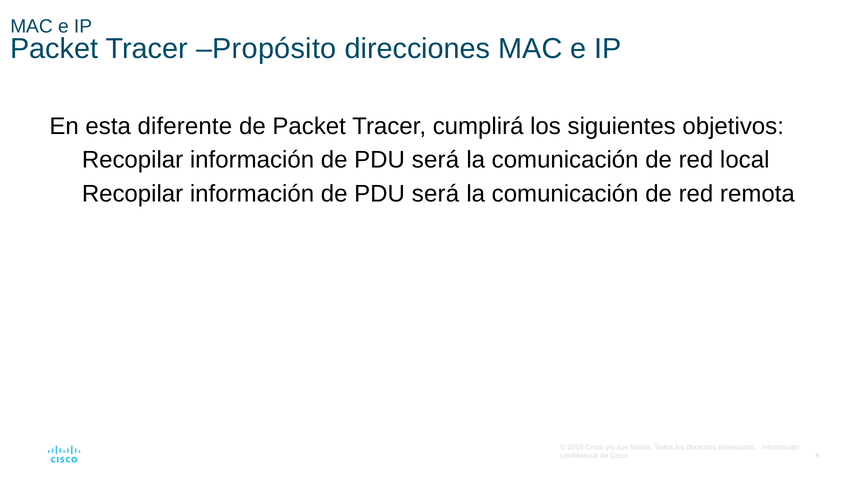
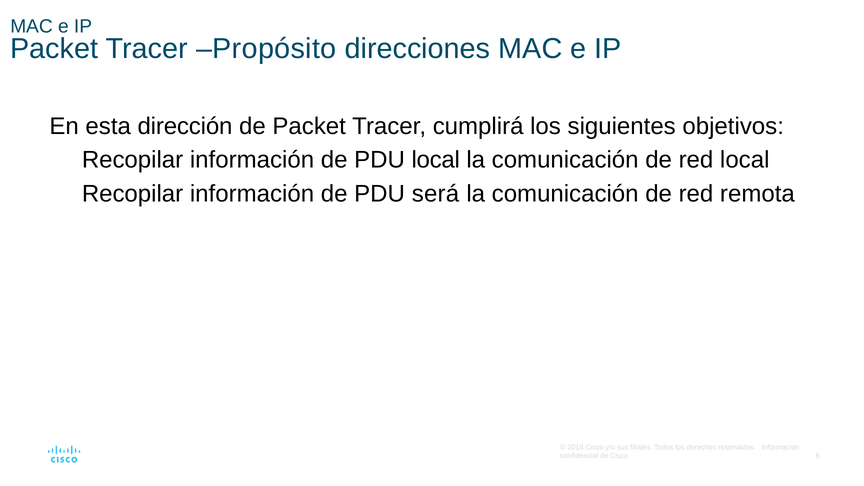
diferente: diferente -> dirección (185, 126)
será: será -> local (436, 160)
